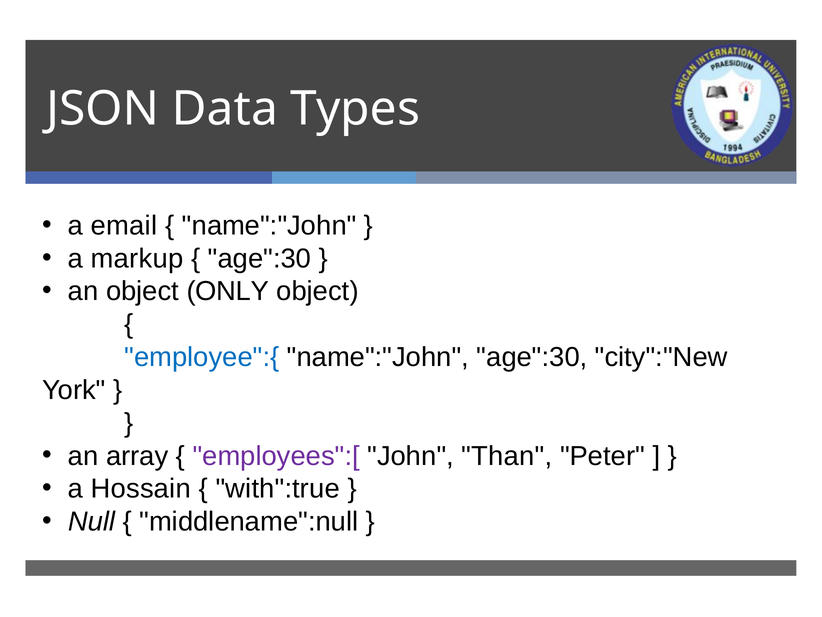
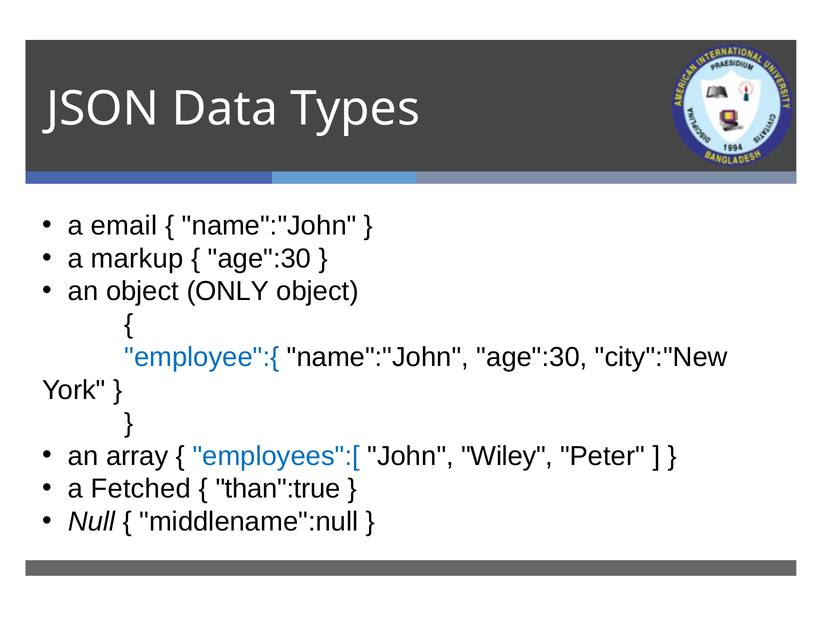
employees":[ colour: purple -> blue (276, 456)
Than: Than -> Wiley (507, 456)
Hossain: Hossain -> Fetched (141, 488)
with":true: with":true -> than":true (278, 488)
